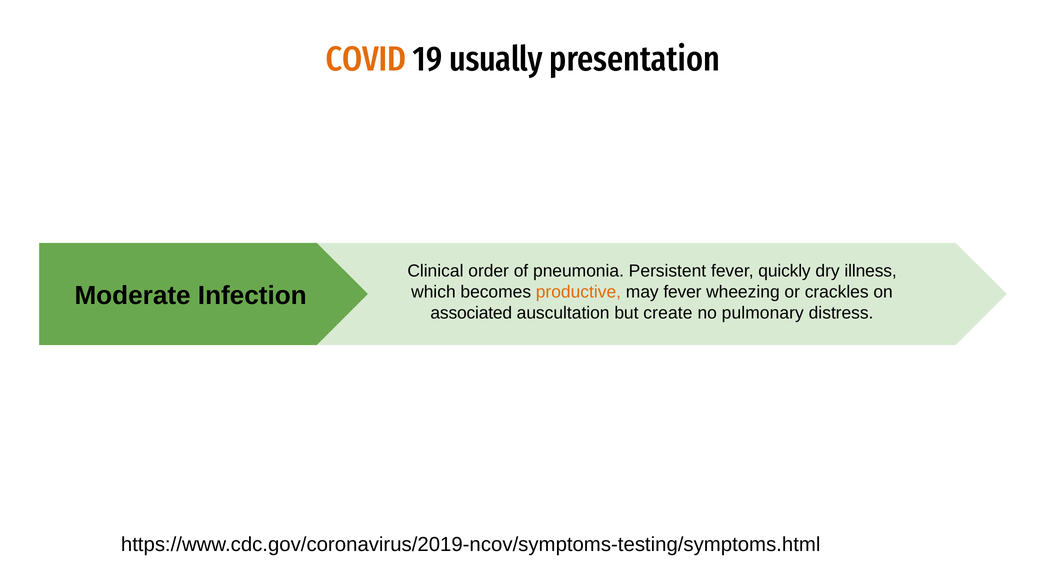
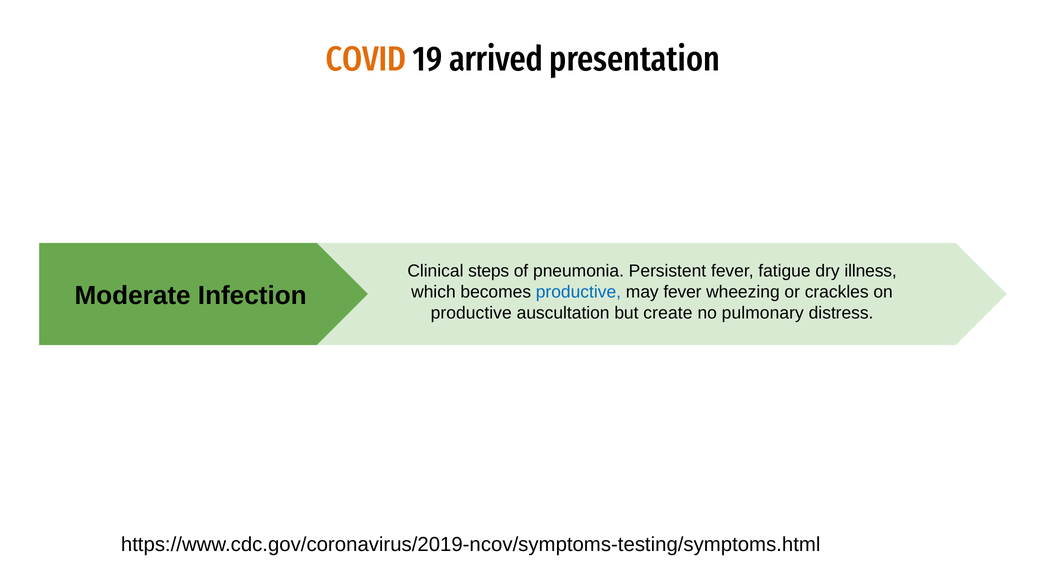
usually: usually -> arrived (496, 59)
order: order -> steps (489, 271)
quickly: quickly -> fatigue (784, 271)
productive colour: orange -> blue (578, 292)
associated: associated -> productive (471, 313)
